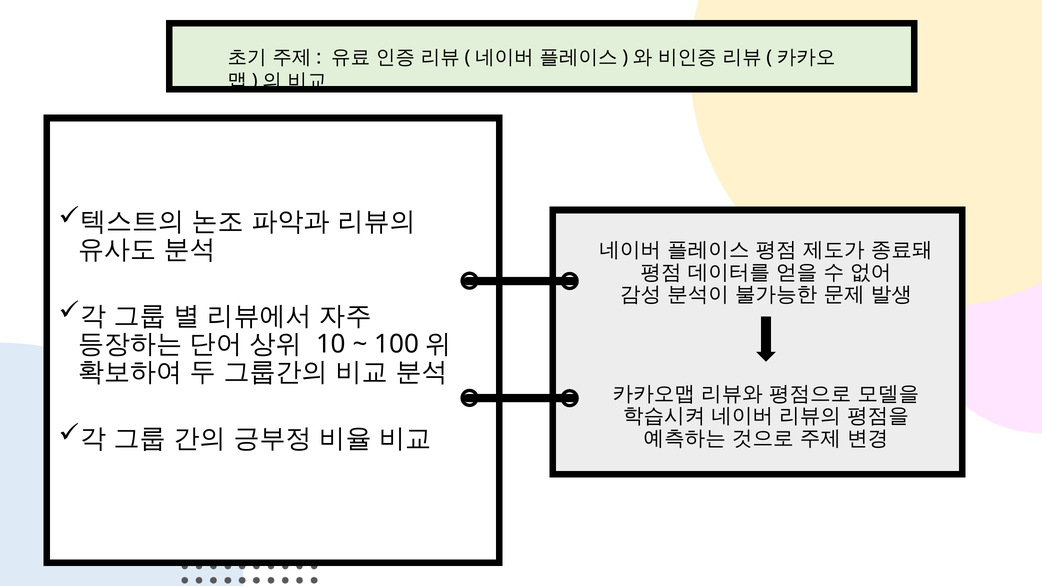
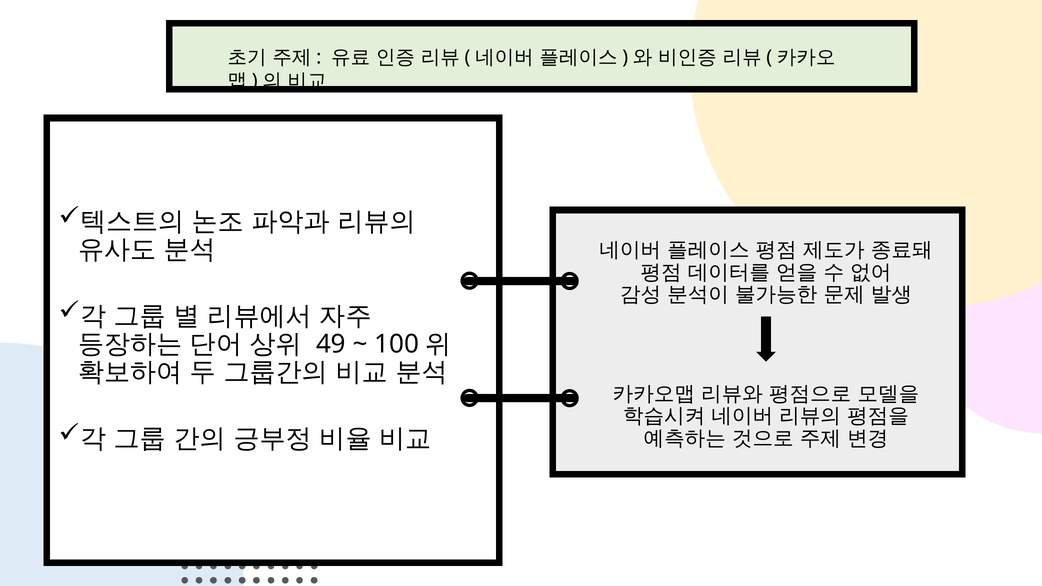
10: 10 -> 49 (331, 344)
